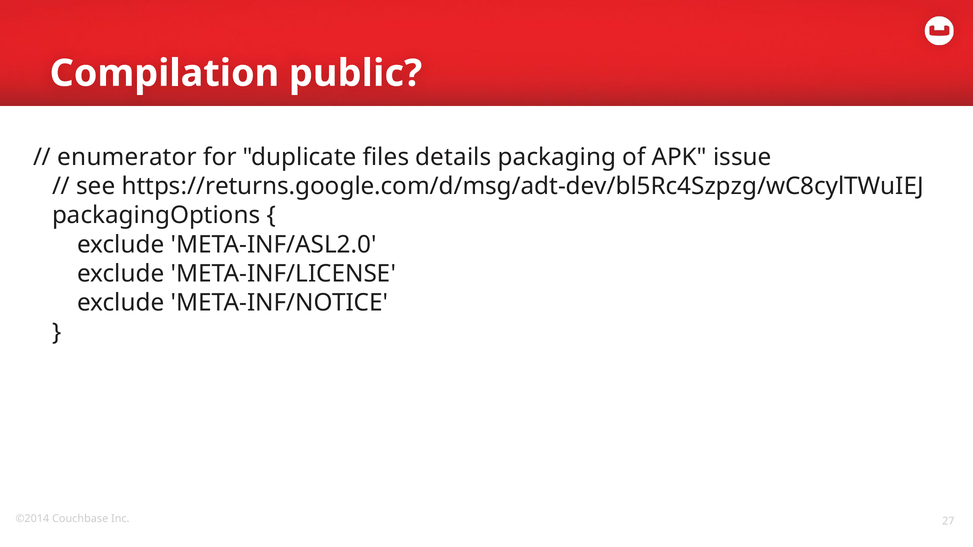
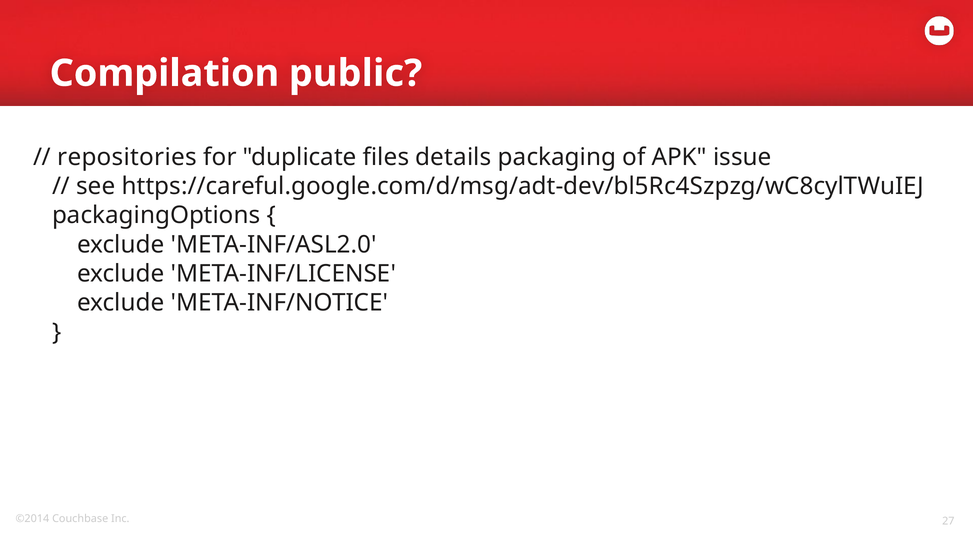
enumerator: enumerator -> repositories (127, 157)
https://returns.google.com/d/msg/adt-dev/bl5Rc4Szpzg/wC8cylTWuIEJ: https://returns.google.com/d/msg/adt-dev/bl5Rc4Szpzg/wC8cylTWuIEJ -> https://careful.google.com/d/msg/adt-dev/bl5Rc4Szpzg/wC8cylTWuIEJ (523, 186)
